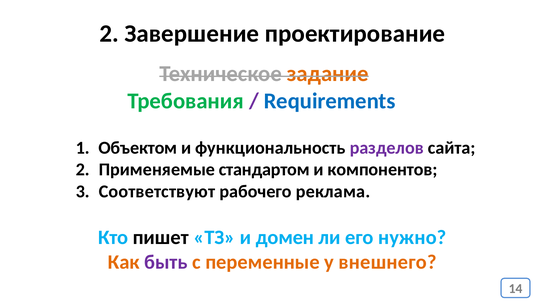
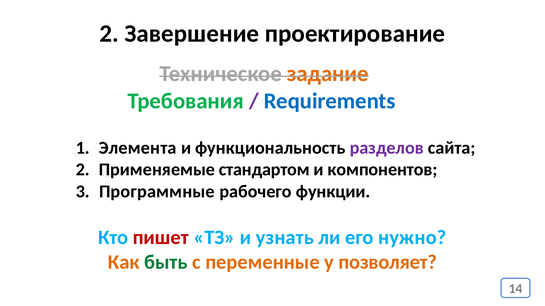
Объектом: Объектом -> Элемента (138, 148)
Соответствуют: Соответствуют -> Программные (157, 192)
реклама: реклама -> функции (333, 192)
пишет colour: black -> red (161, 238)
домен: домен -> узнать (285, 238)
быть colour: purple -> green (166, 262)
внешнего: внешнего -> позволяет (388, 262)
